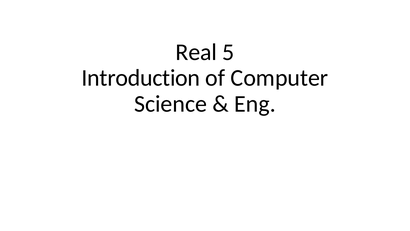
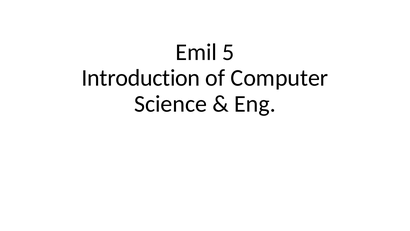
Real: Real -> Emil (196, 52)
